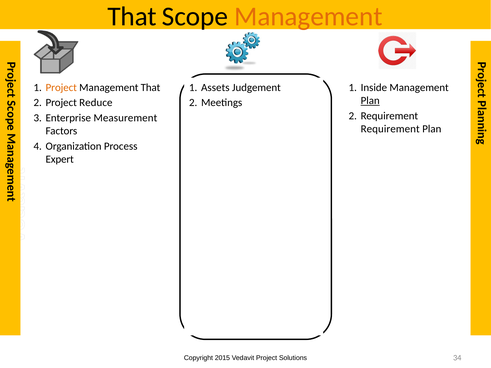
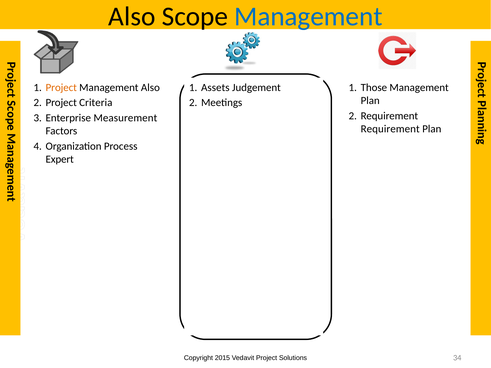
That: That -> Also (132, 16)
Management colour: orange -> blue (308, 16)
Management That: That -> Also (150, 88)
Inside: Inside -> Those (374, 88)
Plan underline: present -> none (370, 101)
Reduce: Reduce -> Criteria (96, 103)
